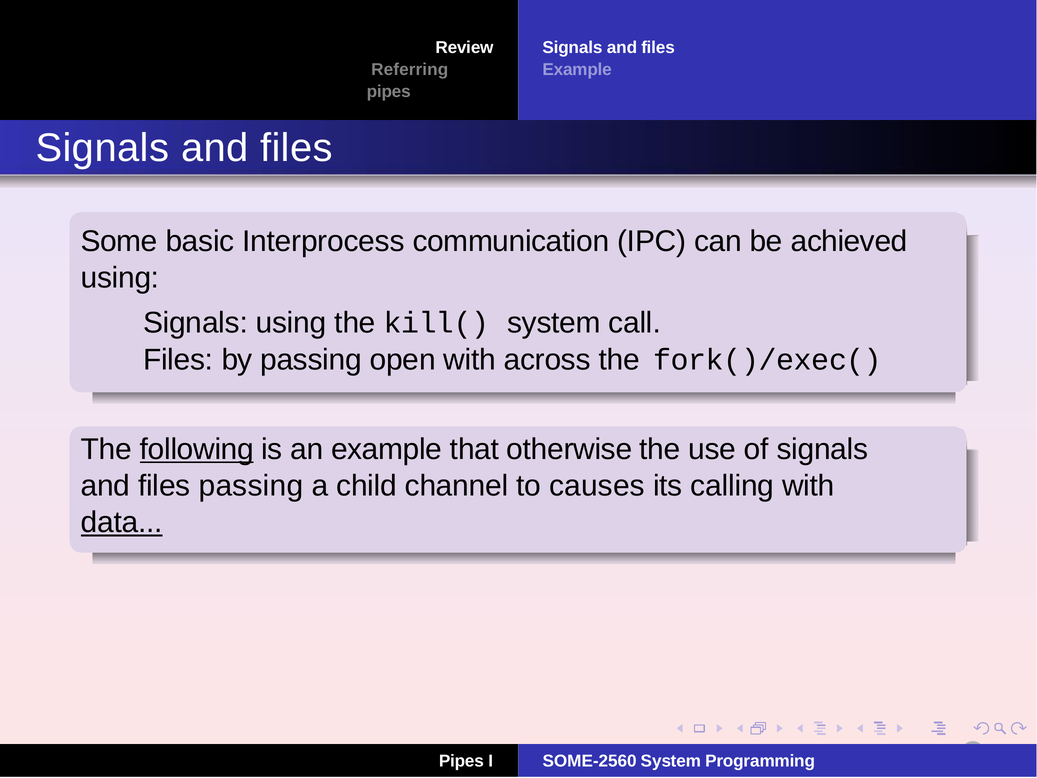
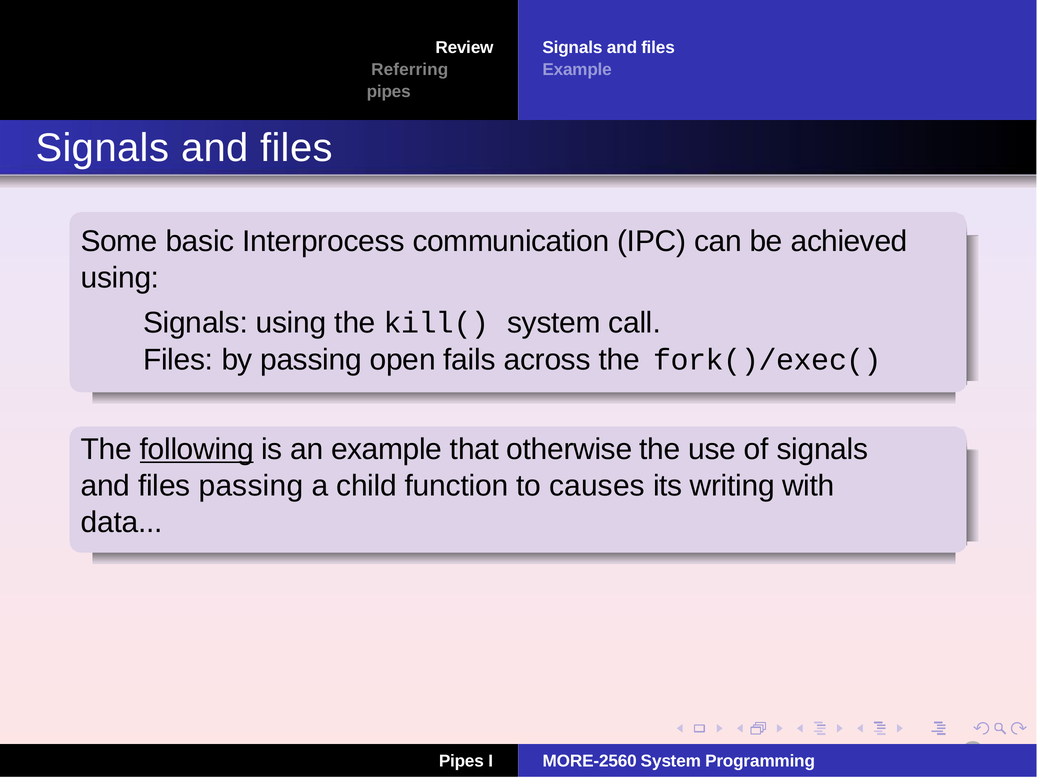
open with: with -> fails (470, 360)
channel: channel -> function (457, 486)
calling: calling -> writing (732, 486)
data underline: present -> none (122, 523)
SOME-2560: SOME-2560 -> MORE-2560 (590, 761)
